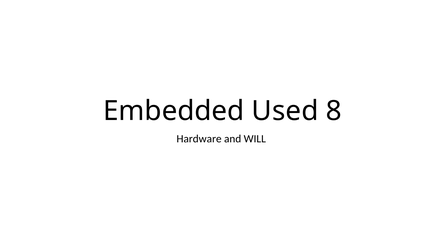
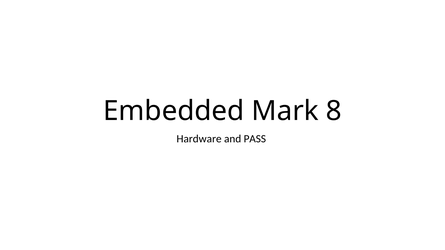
Used: Used -> Mark (285, 111)
WILL: WILL -> PASS (255, 139)
